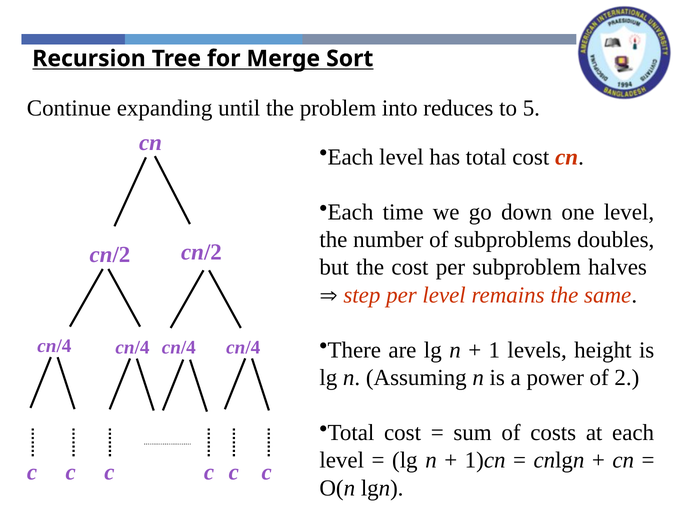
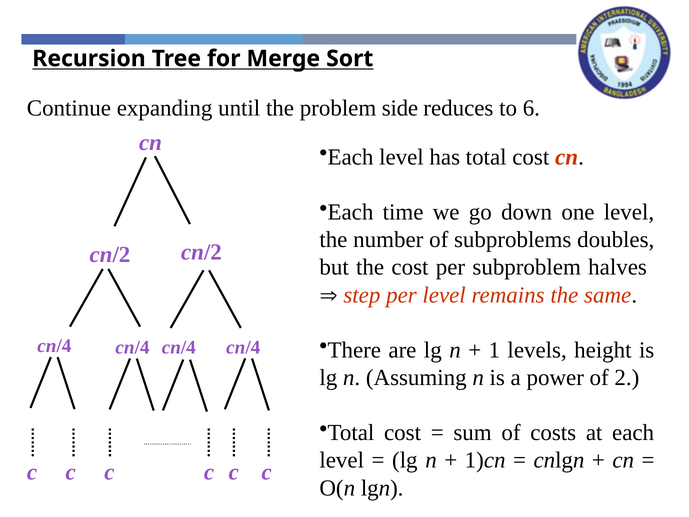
into: into -> side (400, 108)
5: 5 -> 6 (531, 108)
